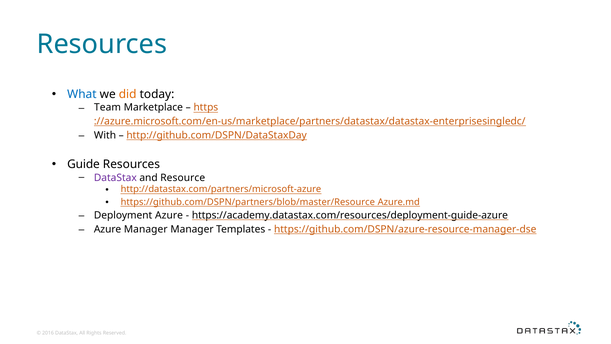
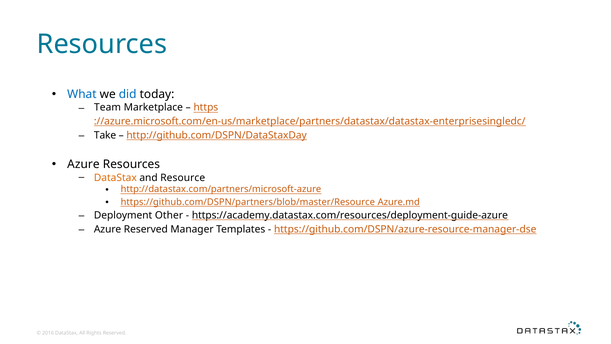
did colour: orange -> blue (128, 94)
With: With -> Take (105, 135)
Guide: Guide -> Azure (83, 164)
DataStax colour: purple -> orange (115, 177)
Deployment Azure: Azure -> Other (169, 215)
Azure Manager: Manager -> Reserved (146, 229)
